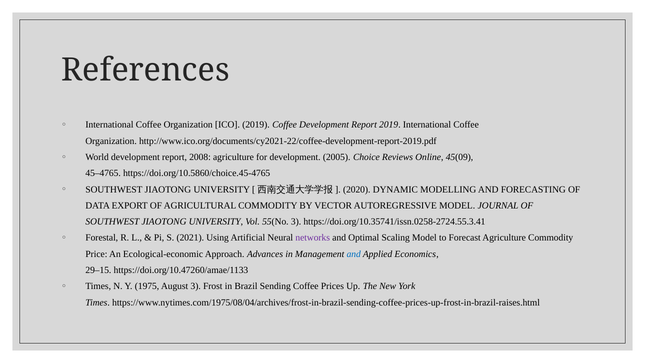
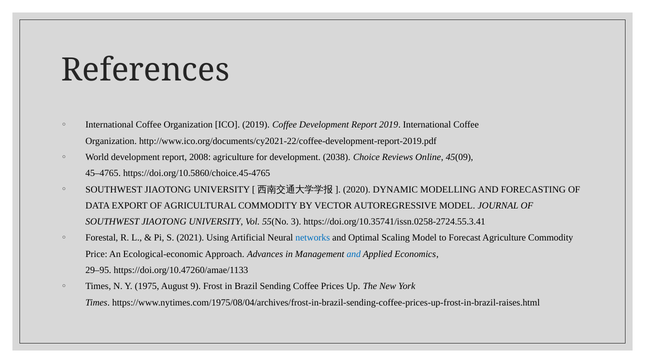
2005: 2005 -> 2038 (337, 157)
networks colour: purple -> blue (313, 238)
29–15: 29–15 -> 29–95 (98, 270)
August 3: 3 -> 9 (196, 286)
